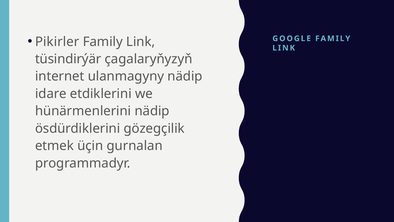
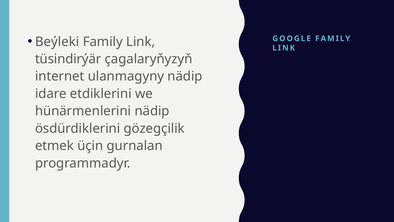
Pikirler: Pikirler -> Beýleki (57, 42)
